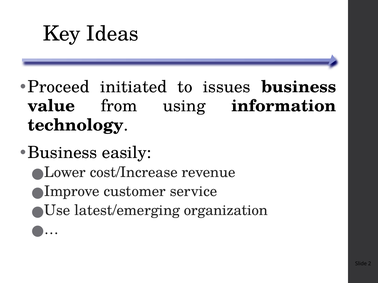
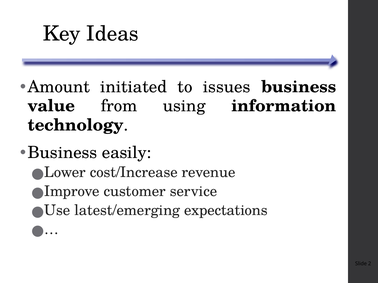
Proceed: Proceed -> Amount (59, 87)
organization: organization -> expectations (226, 211)
